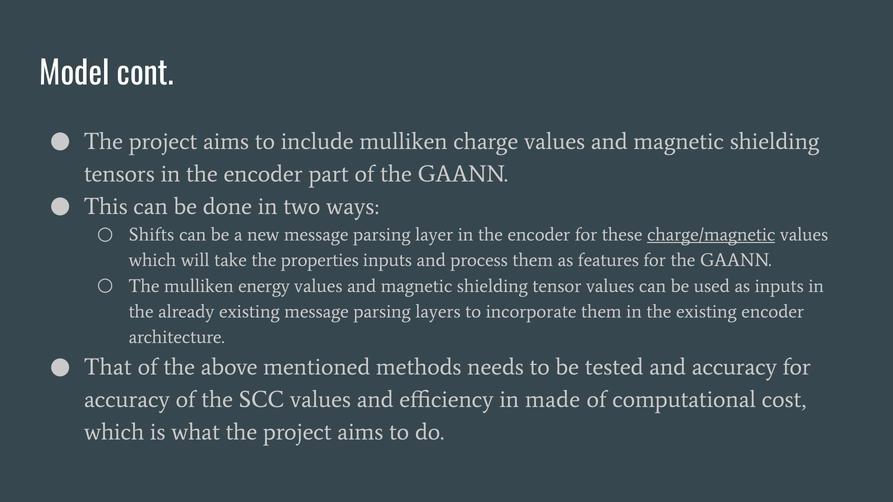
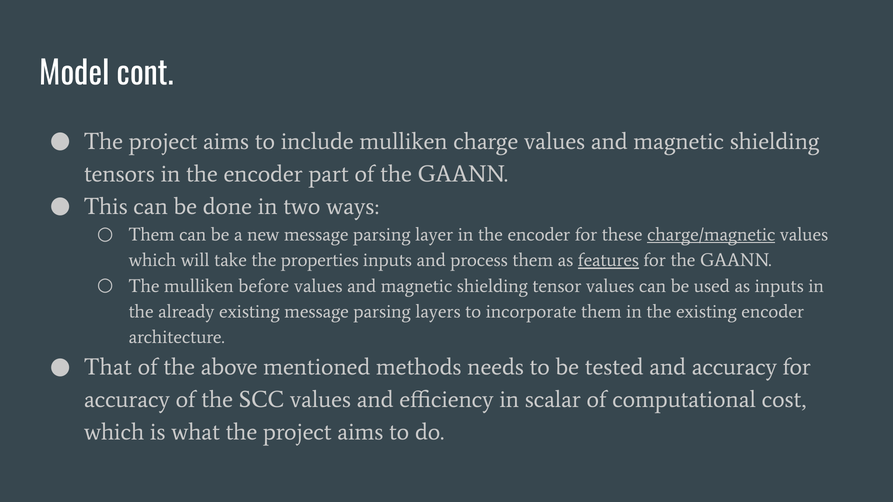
Shifts: Shifts -> Them (152, 235)
features underline: none -> present (608, 260)
energy: energy -> before (264, 286)
made: made -> scalar (553, 400)
